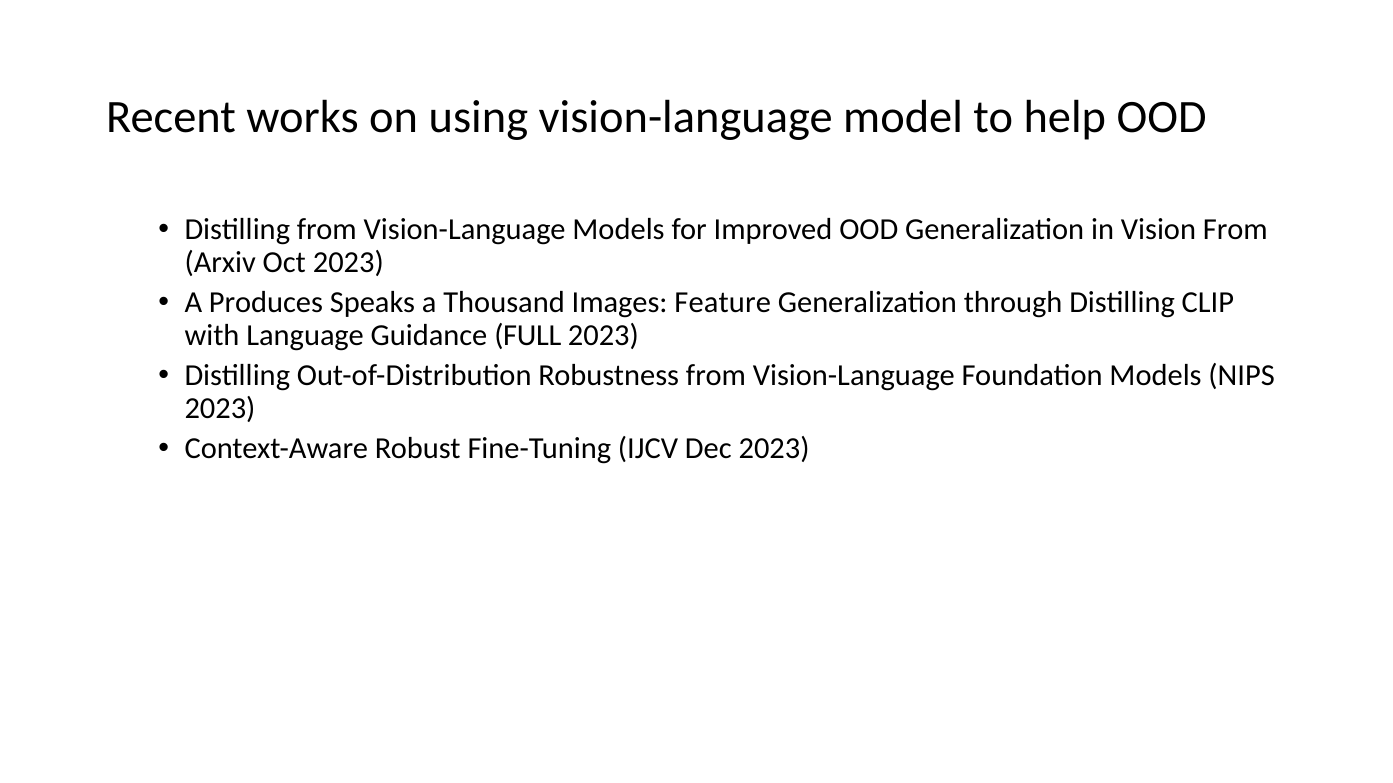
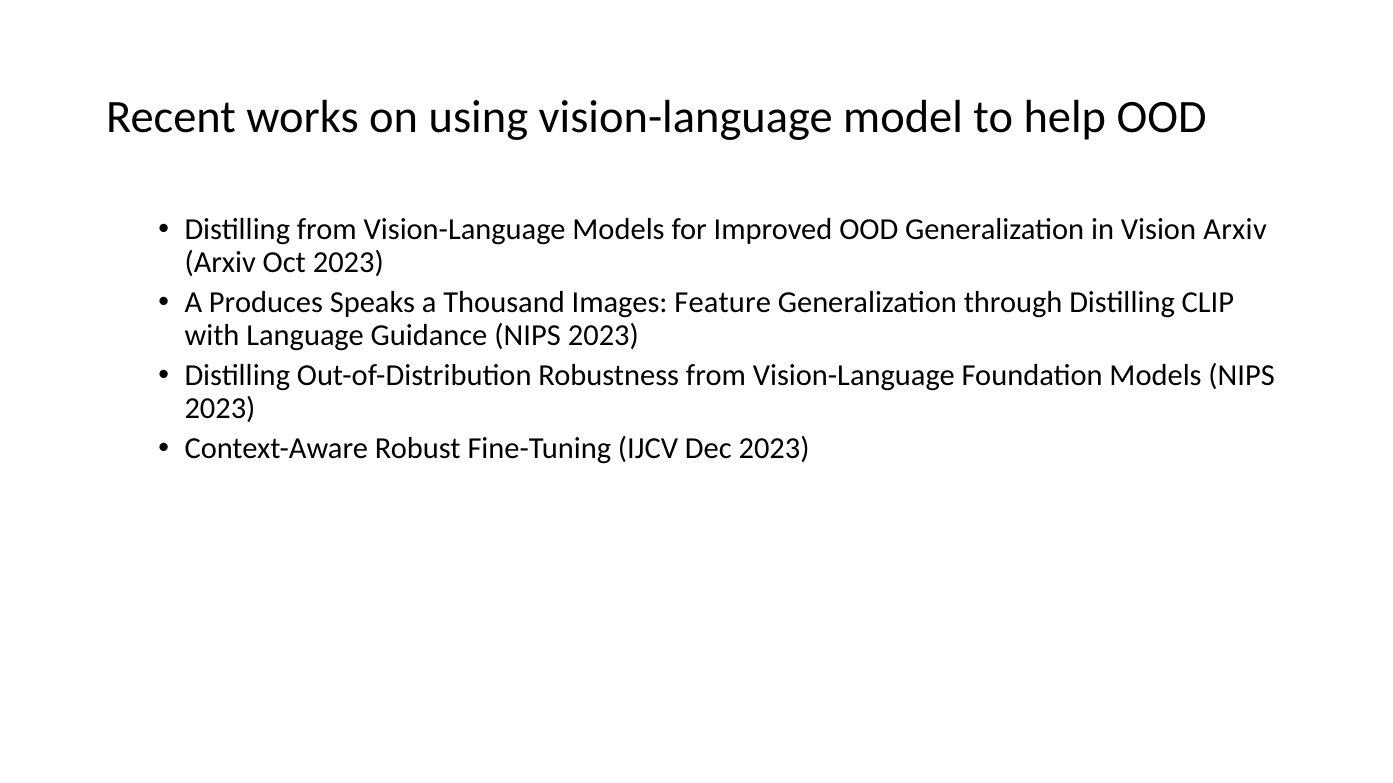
Vision From: From -> Arxiv (1235, 230)
Guidance FULL: FULL -> NIPS (528, 336)
